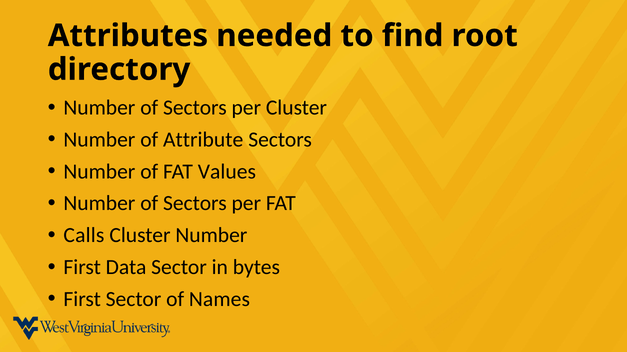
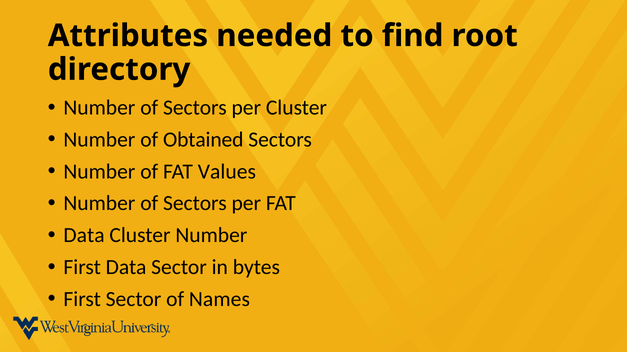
Attribute: Attribute -> Obtained (203, 140)
Calls: Calls -> Data (84, 236)
